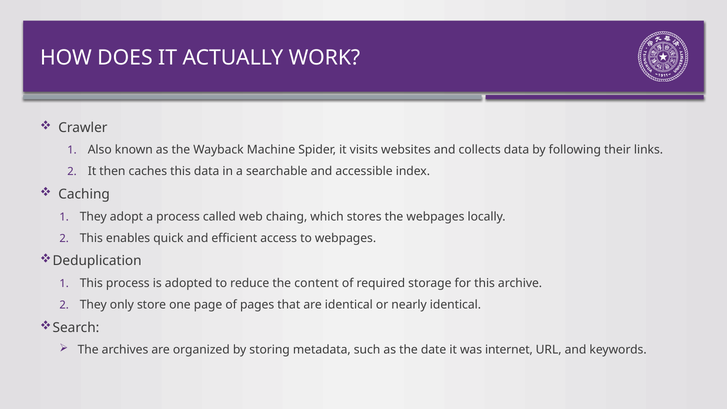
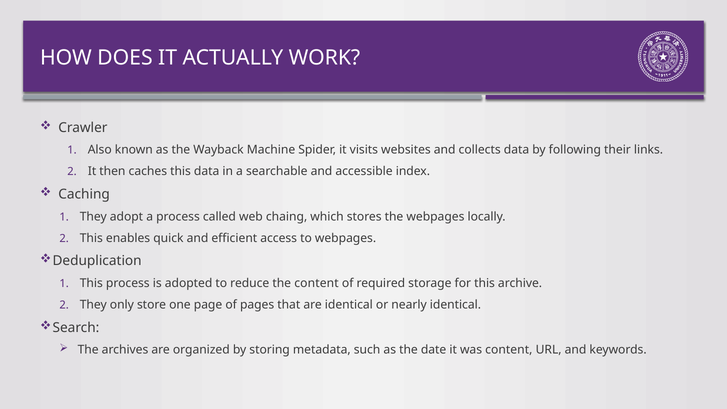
was internet: internet -> content (509, 350)
